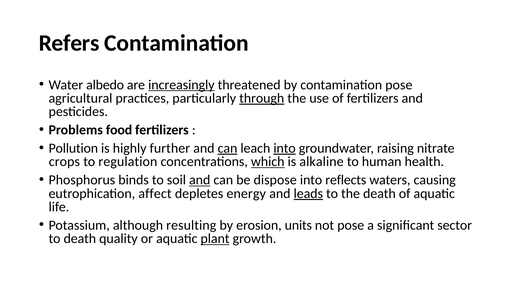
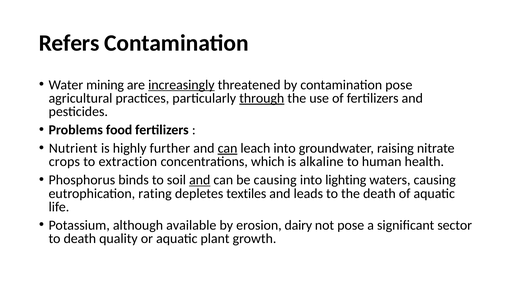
albedo: albedo -> mining (105, 85)
Pollution: Pollution -> Nutrient (73, 148)
into underline: present -> none (285, 148)
regulation: regulation -> extraction (128, 162)
which underline: present -> none (268, 162)
be dispose: dispose -> causing (275, 180)
reflects: reflects -> lighting (346, 180)
affect: affect -> rating (155, 193)
energy: energy -> textiles (246, 193)
leads underline: present -> none (308, 193)
resulting: resulting -> available (191, 225)
units: units -> dairy (298, 225)
plant underline: present -> none (215, 239)
